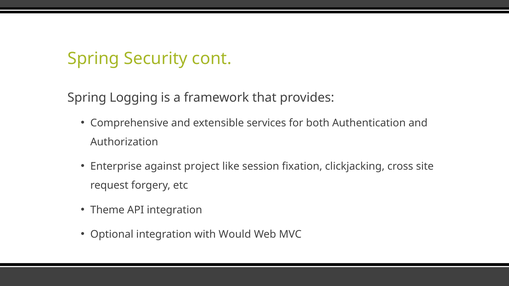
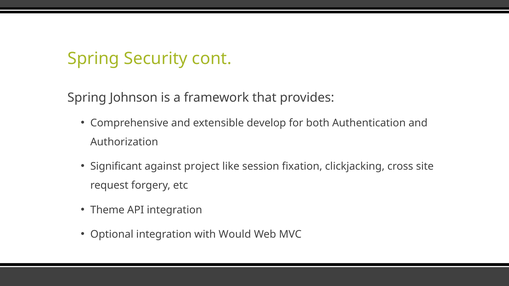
Logging: Logging -> Johnson (134, 98)
services: services -> develop (266, 123)
Enterprise: Enterprise -> Significant (116, 167)
